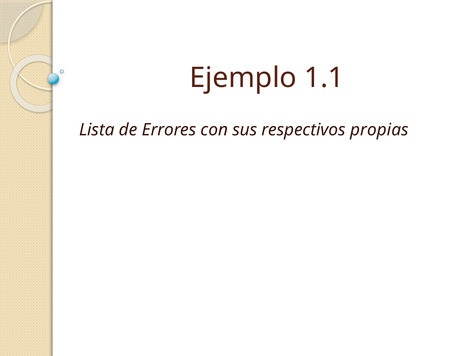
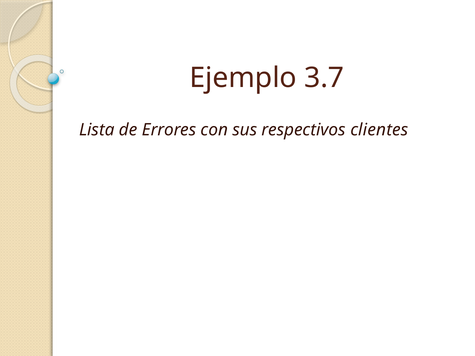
1.1: 1.1 -> 3.7 (324, 78)
propias: propias -> clientes (379, 130)
